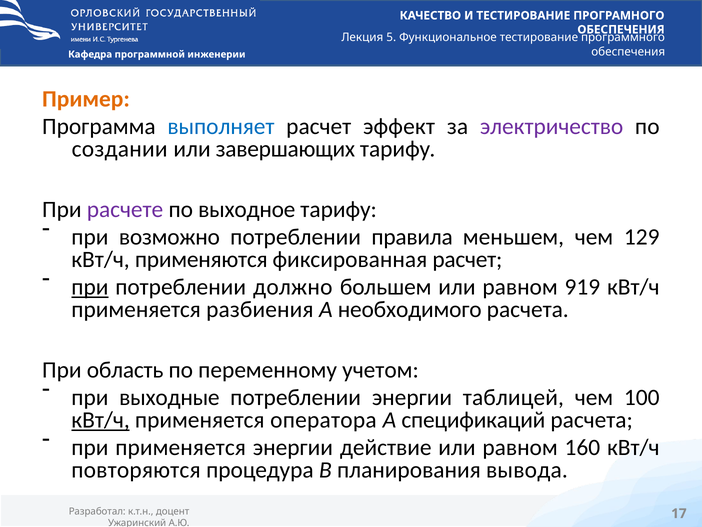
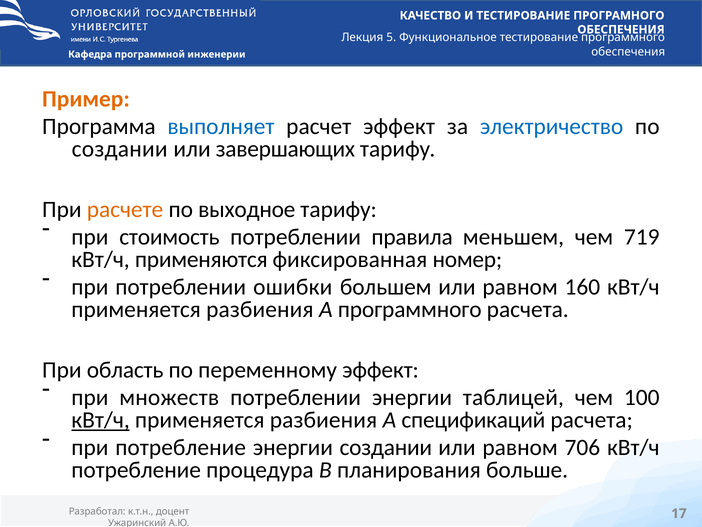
электричество colour: purple -> blue (552, 127)
расчете colour: purple -> orange (125, 209)
возможно: возможно -> стоимость (169, 237)
129: 129 -> 719 (642, 237)
фиксированная расчет: расчет -> номер (467, 259)
при underline: present -> none (90, 287)
должно: должно -> ошибки (293, 287)
919: 919 -> 160 (582, 287)
А необходимого: необходимого -> программного (410, 309)
переменному учетом: учетом -> эффект (381, 370)
выходные: выходные -> множеств (169, 397)
оператора: оператора -> разбиения (323, 420)
при применяется: применяется -> потребление (181, 447)
энергии действие: действие -> создании (386, 447)
160: 160 -> 706 (582, 447)
повторяются: повторяются -> потребление (136, 470)
вывода: вывода -> больше (527, 470)
